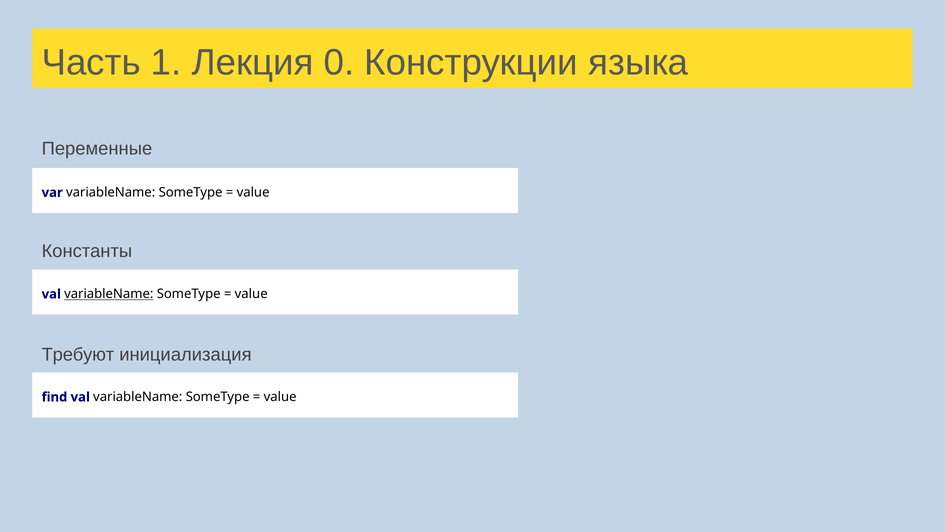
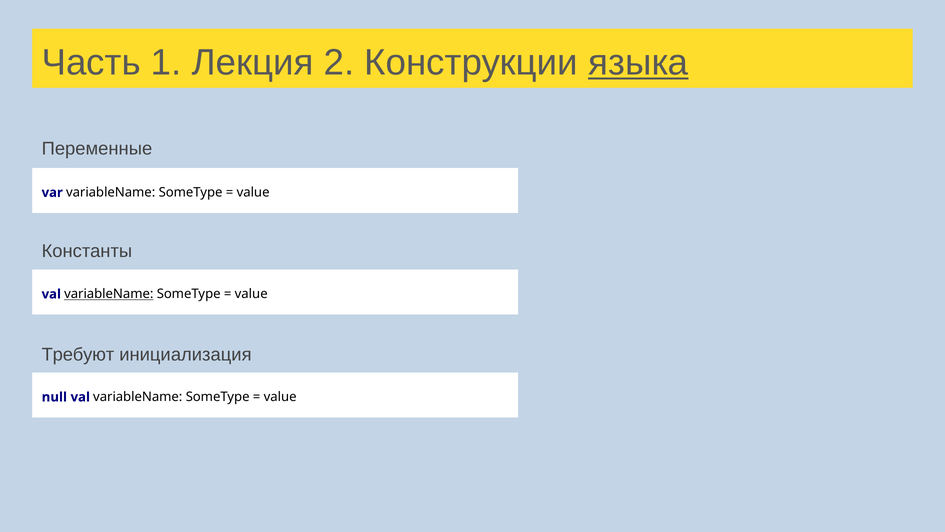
0: 0 -> 2 (339, 63)
языка underline: none -> present (638, 63)
find: find -> null (54, 397)
